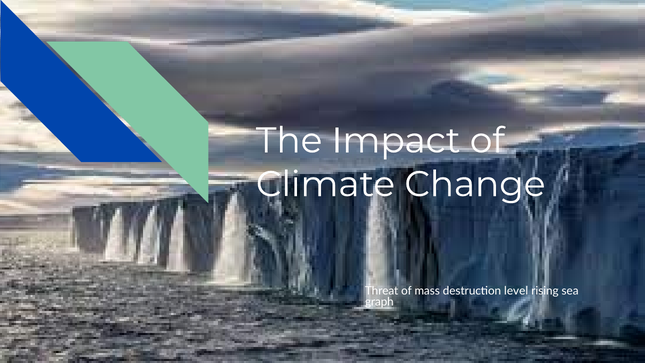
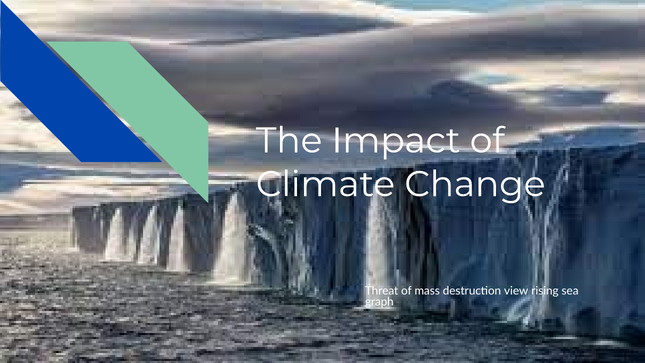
level: level -> view (516, 291)
